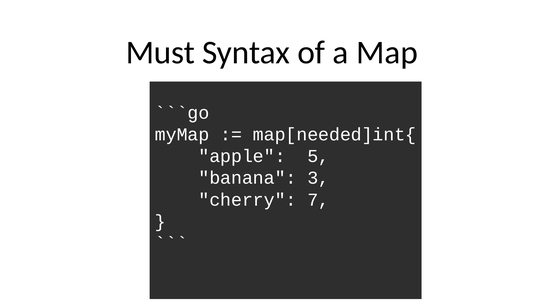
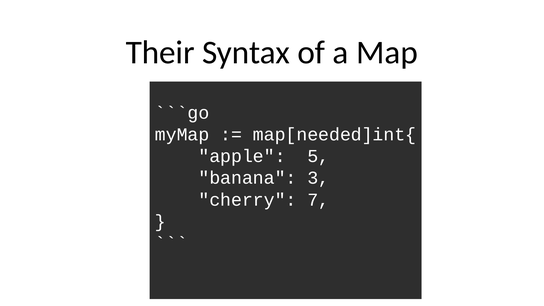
Must: Must -> Their (160, 53)
